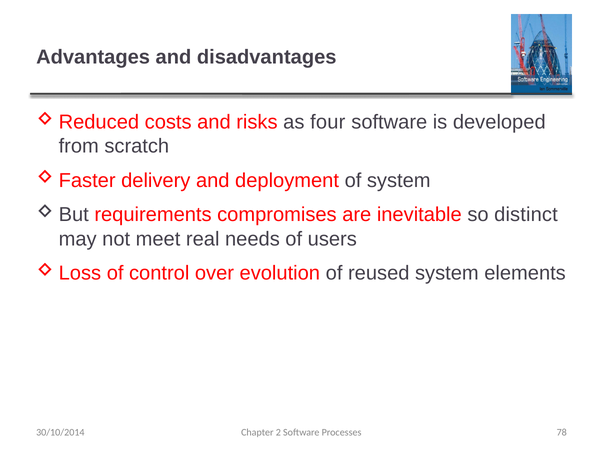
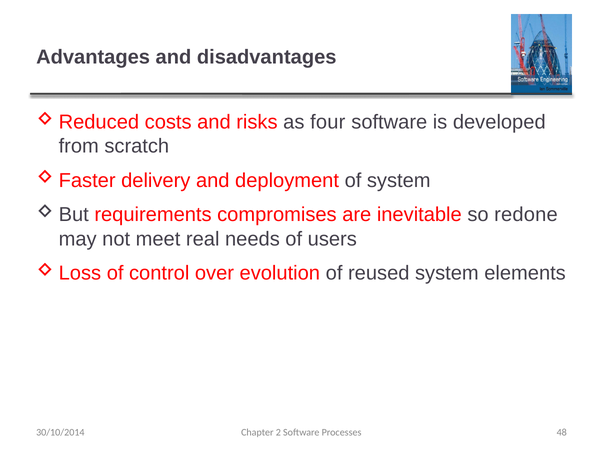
distinct: distinct -> redone (526, 214)
78: 78 -> 48 (562, 432)
